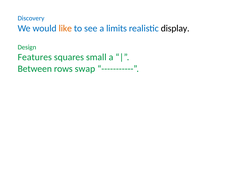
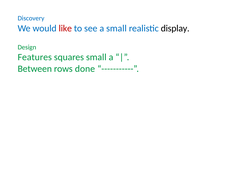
like colour: orange -> red (65, 28)
a limits: limits -> small (116, 28)
swap: swap -> done (85, 69)
